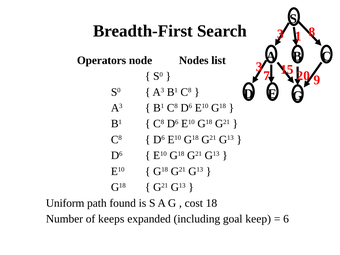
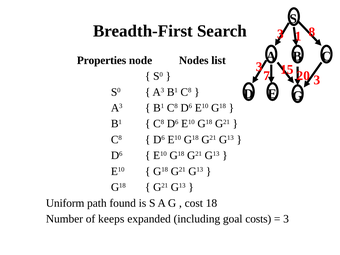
Operators: Operators -> Properties (102, 60)
20 9: 9 -> 3 (317, 80)
keep: keep -> costs (258, 219)
6: 6 -> 3 (286, 219)
